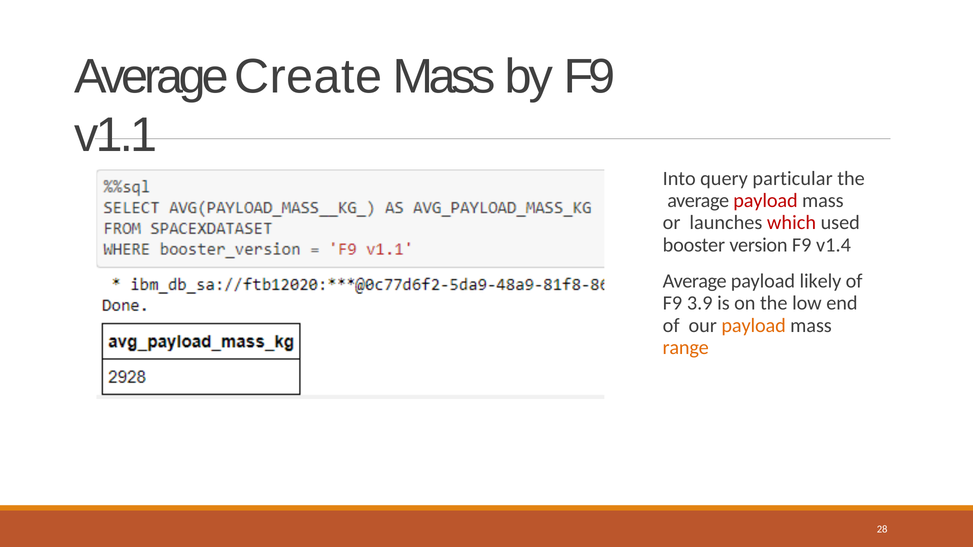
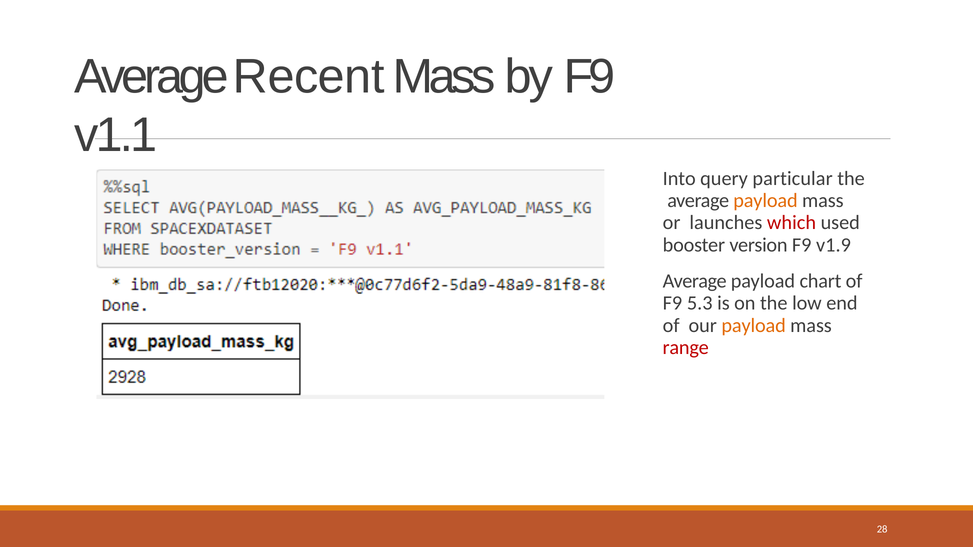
Create: Create -> Recent (309, 77)
payload colour: red -> orange (765, 201)
v1.4: v1.4 -> v1.9 (833, 245)
likely: likely -> chart (820, 281)
3.9: 3.9 -> 5.3 (700, 303)
range colour: orange -> red (686, 348)
